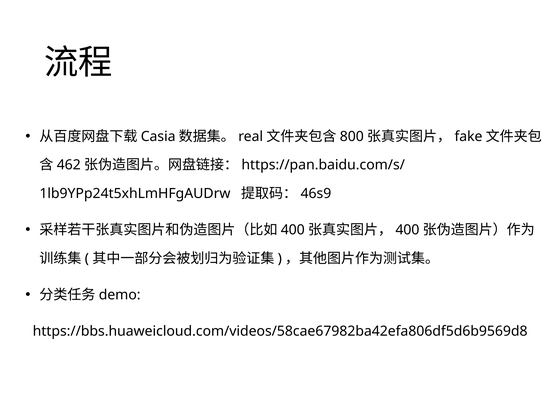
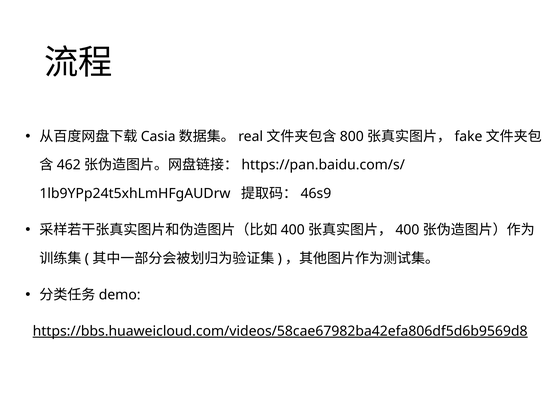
https://bbs.huaweicloud.com/videos/58cae67982ba42efa806df5d6b9569d8 underline: none -> present (280, 331)
